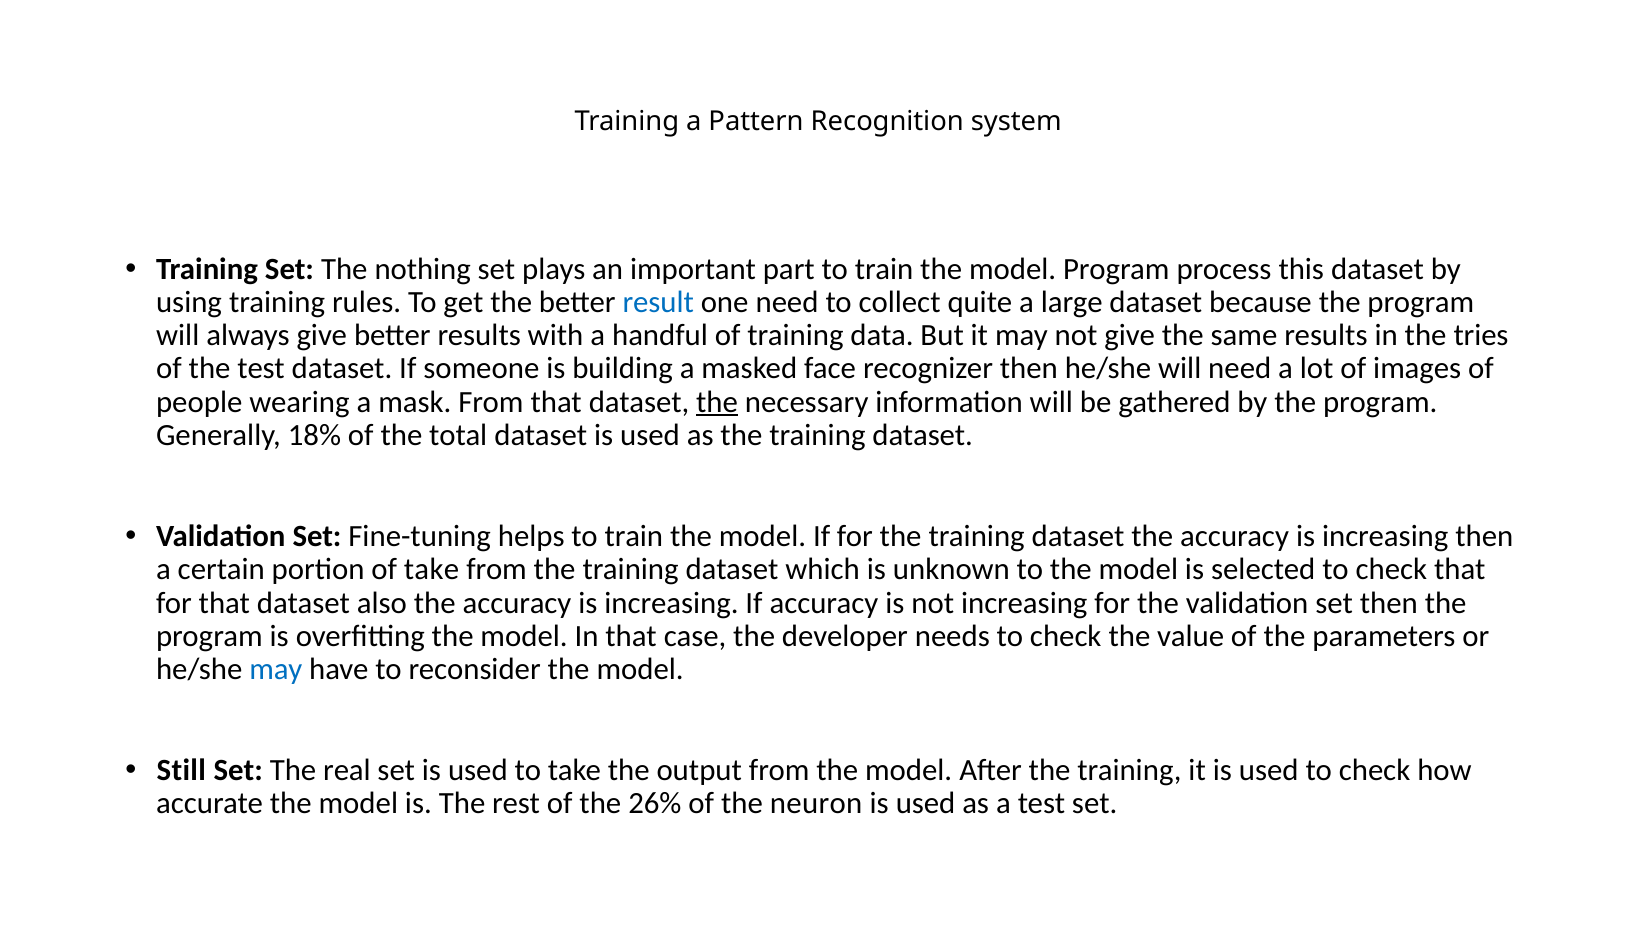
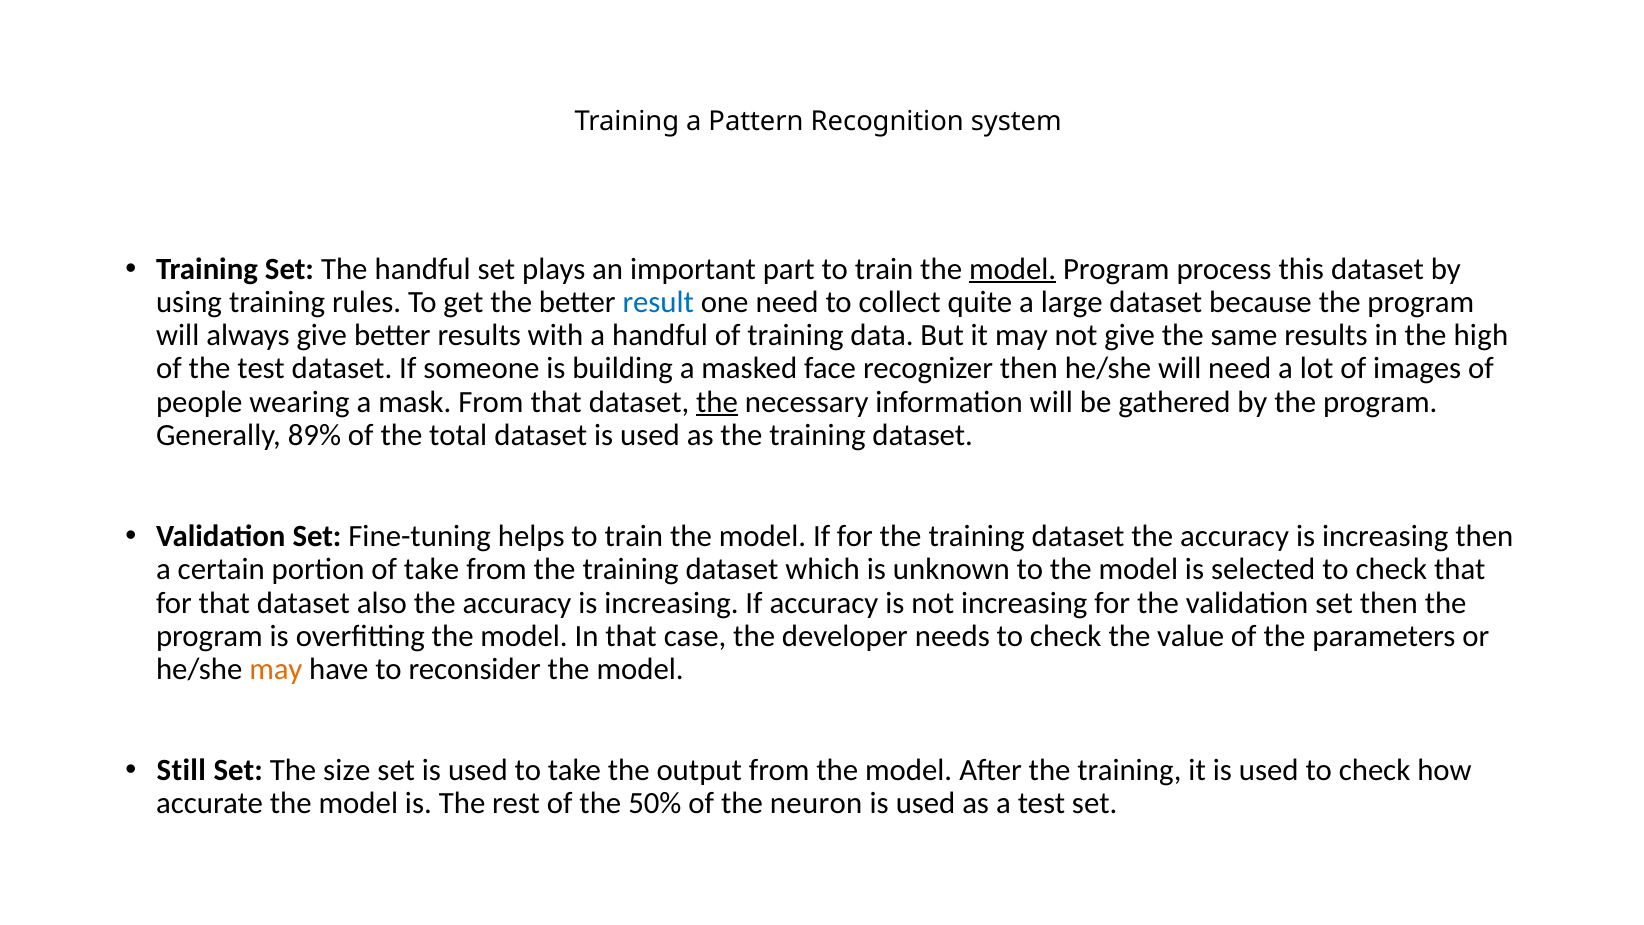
The nothing: nothing -> handful (423, 269)
model underline: none -> present (1013, 269)
tries: tries -> high (1481, 335)
18%: 18% -> 89% (314, 435)
may colour: blue -> orange (276, 669)
real: real -> size (347, 770)
26%: 26% -> 50% (655, 803)
